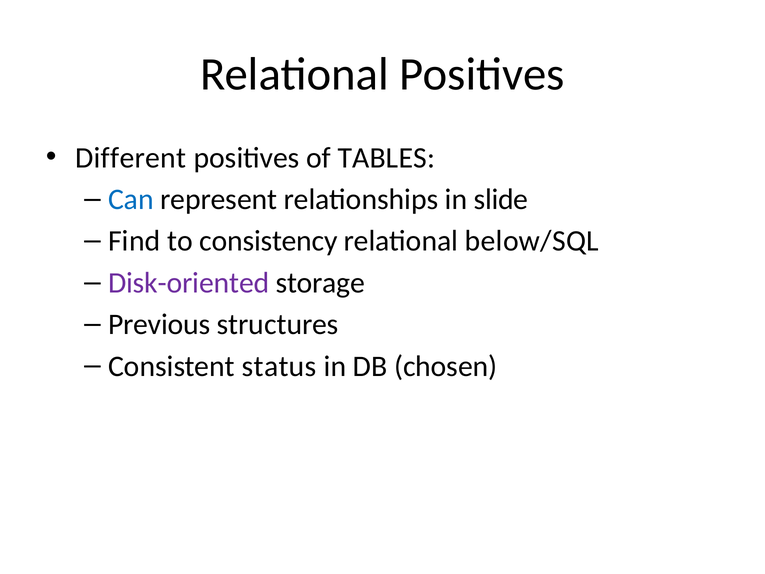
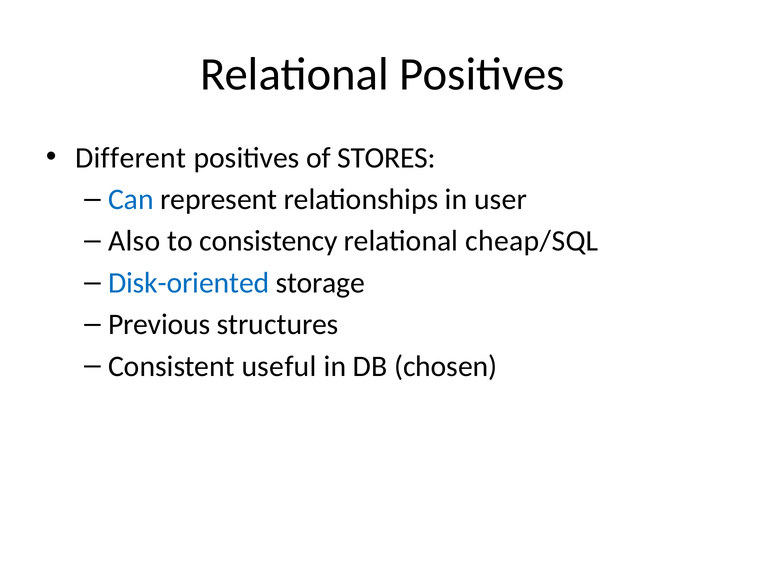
TABLES: TABLES -> STORES (387, 158)
slide: slide -> user (501, 199)
Find: Find -> Also (134, 241)
below/SQL: below/SQL -> cheap/SQL (532, 241)
Disk-oriented colour: purple -> blue (189, 283)
status: status -> useful (279, 366)
